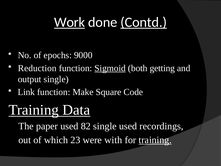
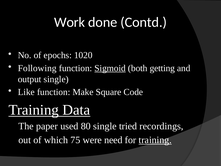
Work underline: present -> none (70, 22)
Contd underline: present -> none (144, 22)
9000: 9000 -> 1020 (83, 55)
Reduction: Reduction -> Following (37, 68)
Link: Link -> Like (26, 92)
82: 82 -> 80 (86, 126)
single used: used -> tried (128, 126)
23: 23 -> 75 (75, 140)
with: with -> need (113, 140)
